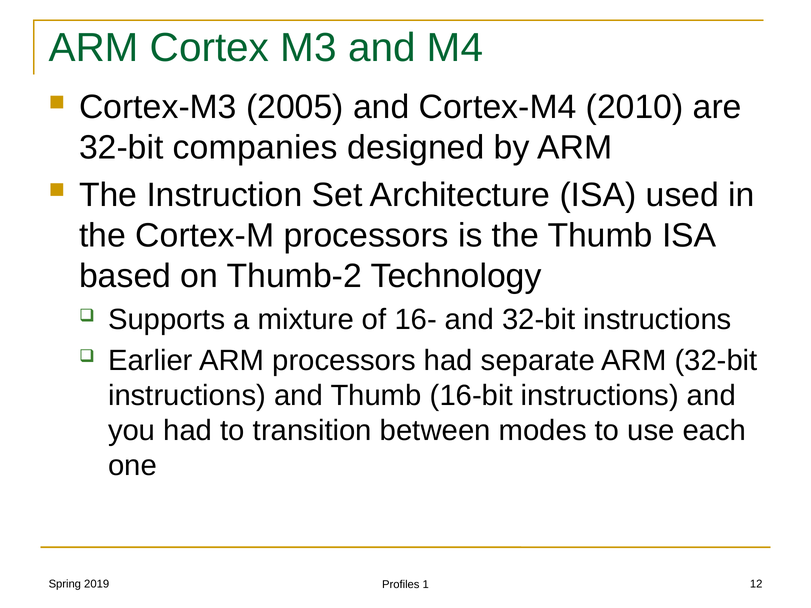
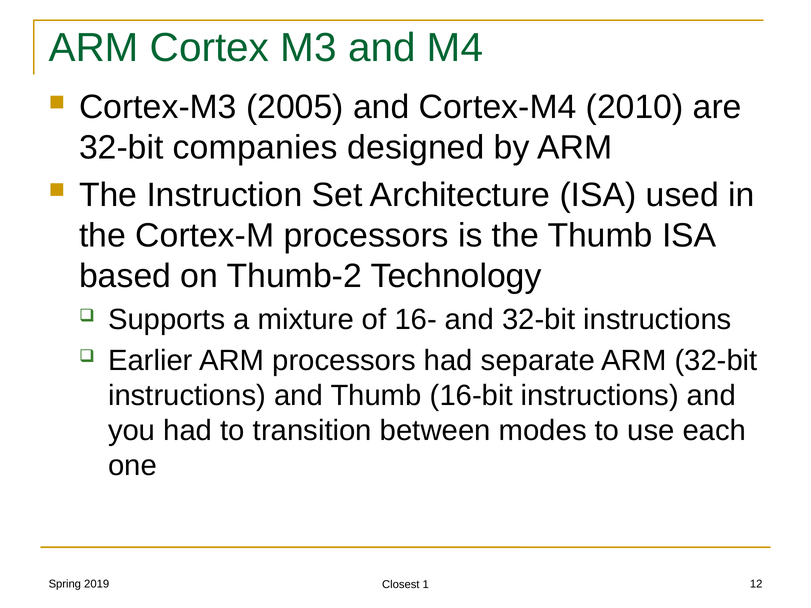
Profiles: Profiles -> Closest (401, 585)
